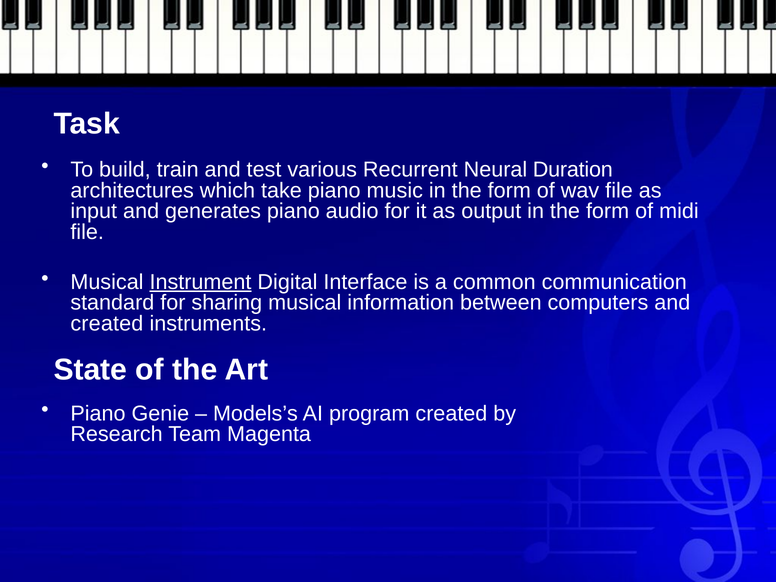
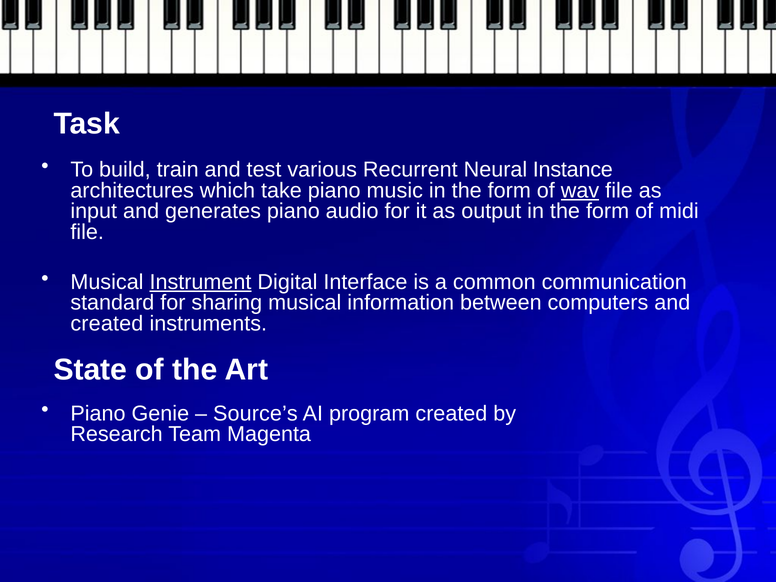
Duration: Duration -> Instance (573, 170)
wav underline: none -> present (580, 191)
Models’s: Models’s -> Source’s (255, 414)
